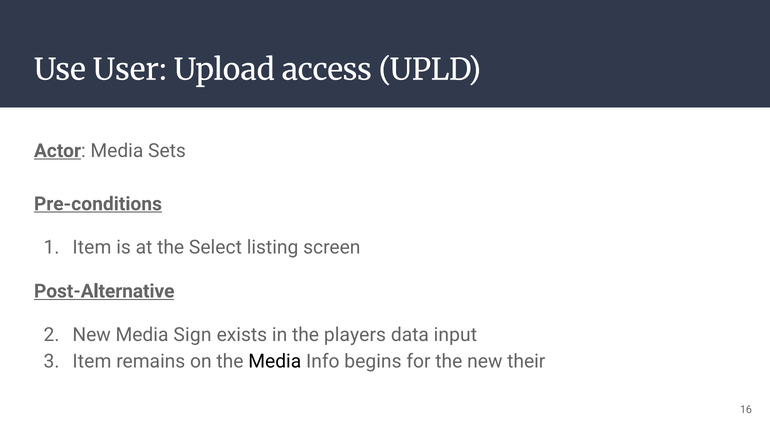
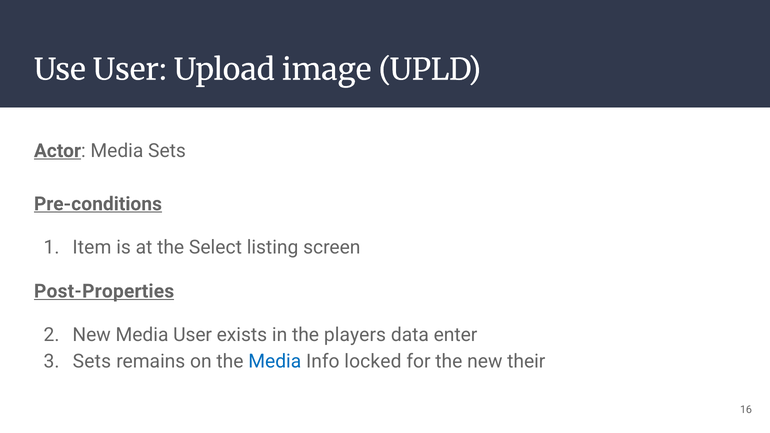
access: access -> image (327, 70)
Post-Alternative: Post-Alternative -> Post-Properties (104, 291)
Media Sign: Sign -> User (193, 335)
input: input -> enter (456, 335)
Item: Item -> Sets (92, 361)
Media colour: black -> blue (275, 361)
begins: begins -> locked (373, 361)
